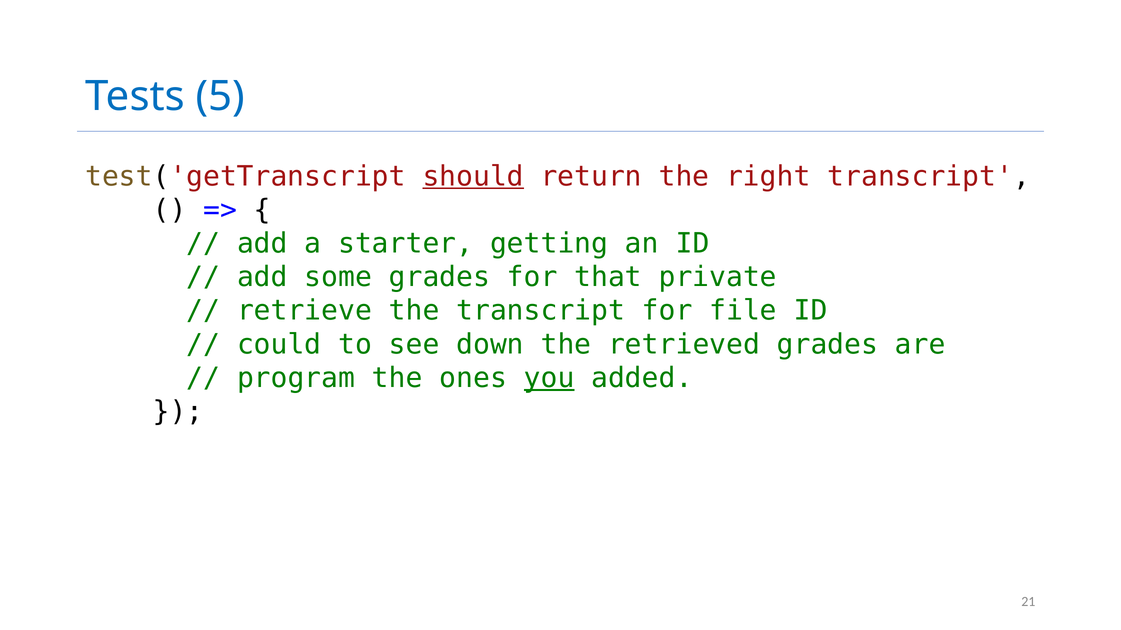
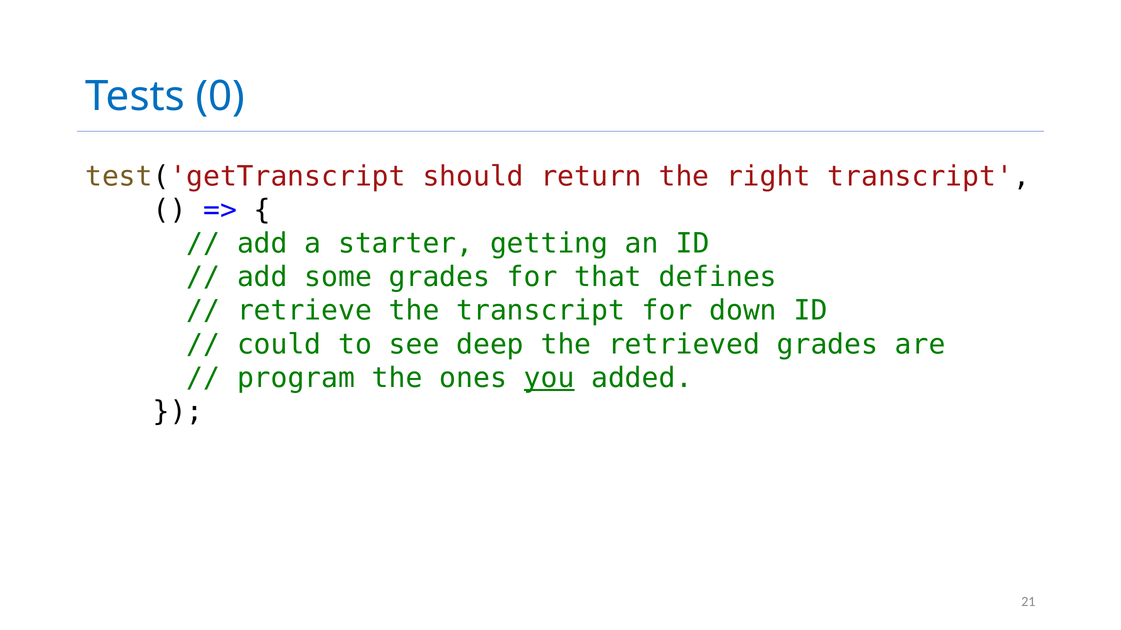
5: 5 -> 0 (220, 96)
should underline: present -> none (473, 176)
private: private -> defines (718, 277)
file: file -> down (743, 311)
down: down -> deep (490, 345)
